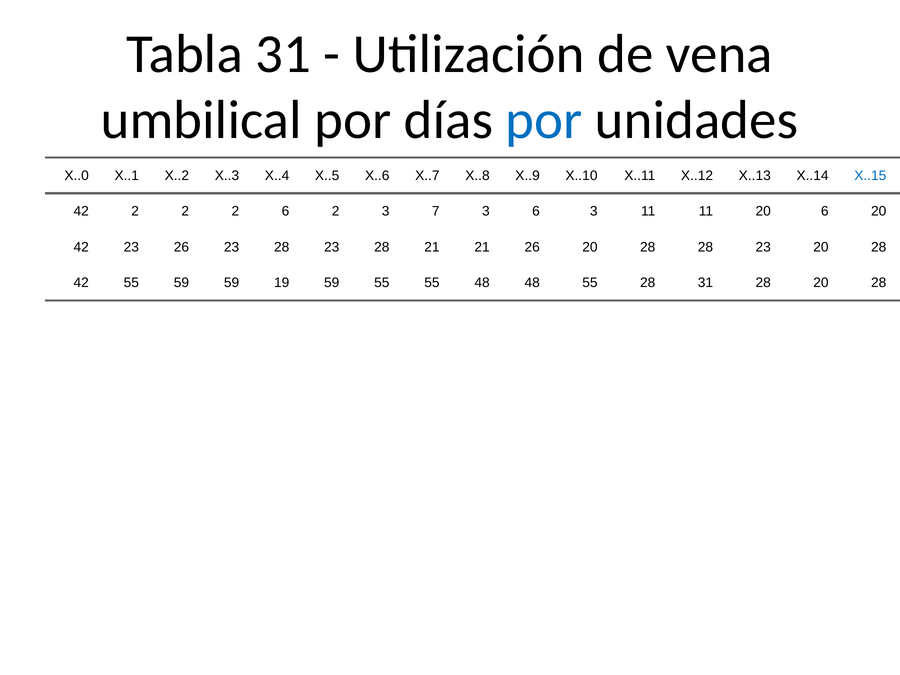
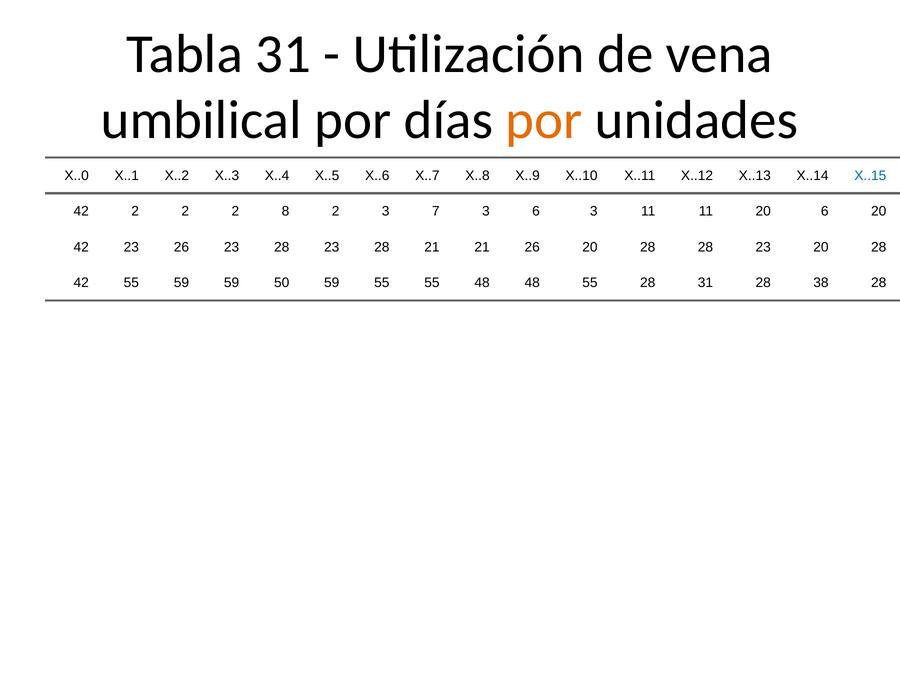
por colour: blue -> orange (544, 120)
2 6: 6 -> 8 (285, 211)
19: 19 -> 50 (282, 283)
31 28 20: 20 -> 38 (821, 283)
